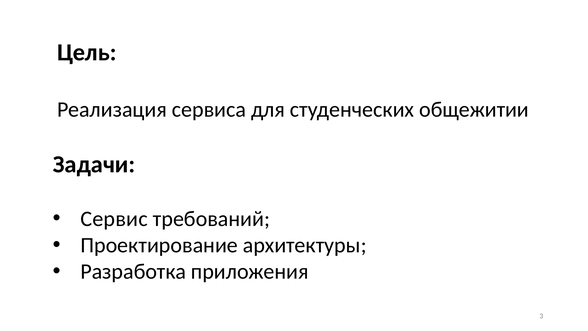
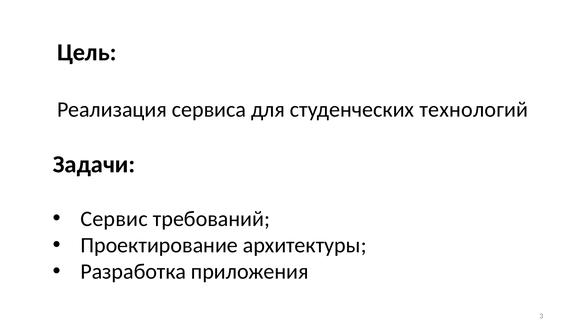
общежитии: общежитии -> технологий (474, 109)
